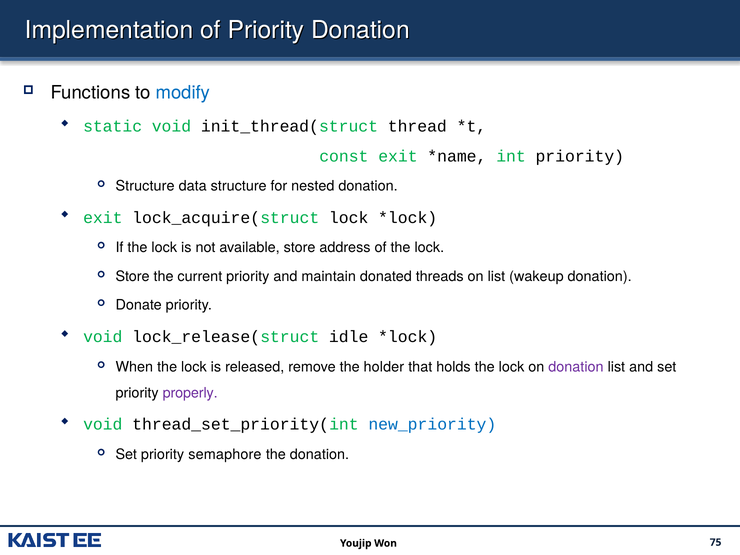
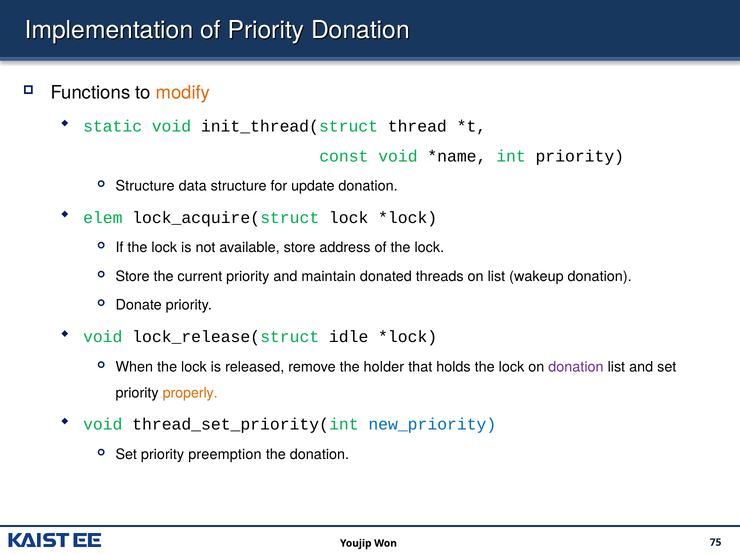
modify colour: blue -> orange (183, 93)
const exit: exit -> void (398, 156)
nested: nested -> update (313, 186)
exit: exit -> elem (103, 218)
properly colour: purple -> orange (190, 393)
semaphore: semaphore -> preemption (225, 454)
